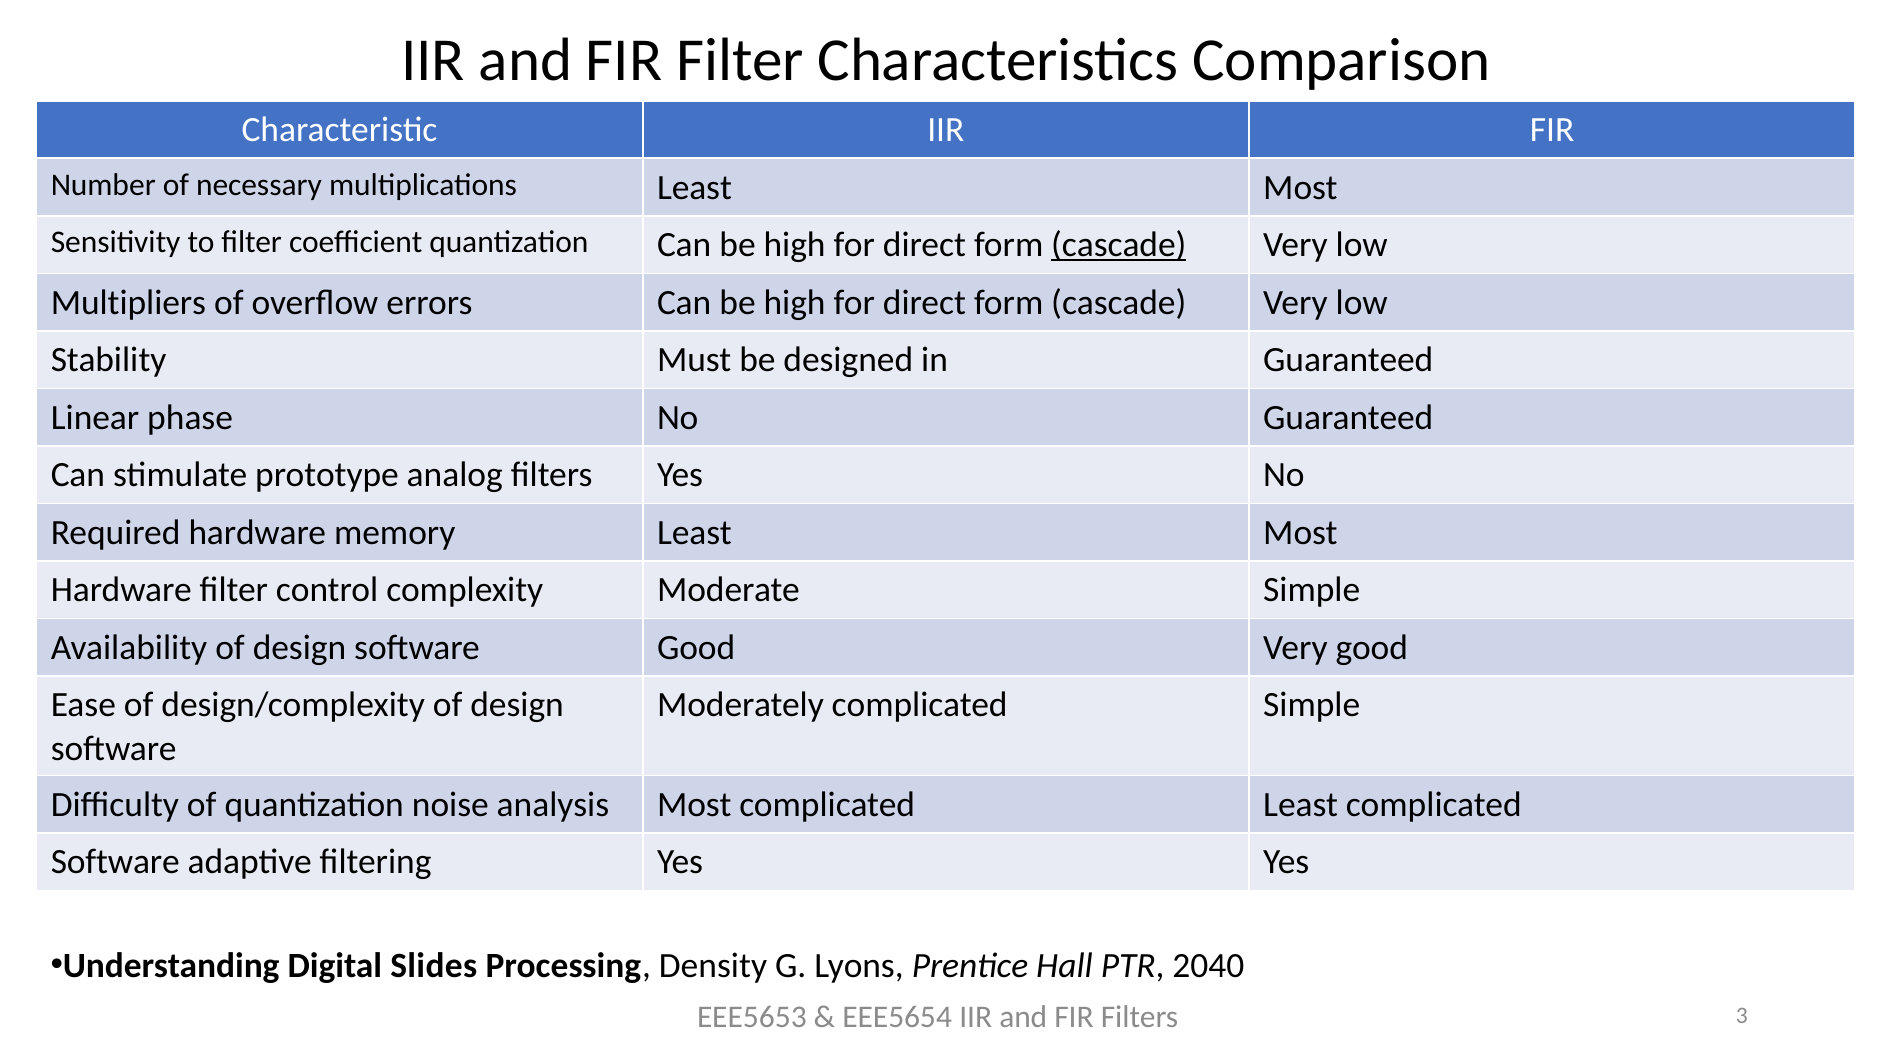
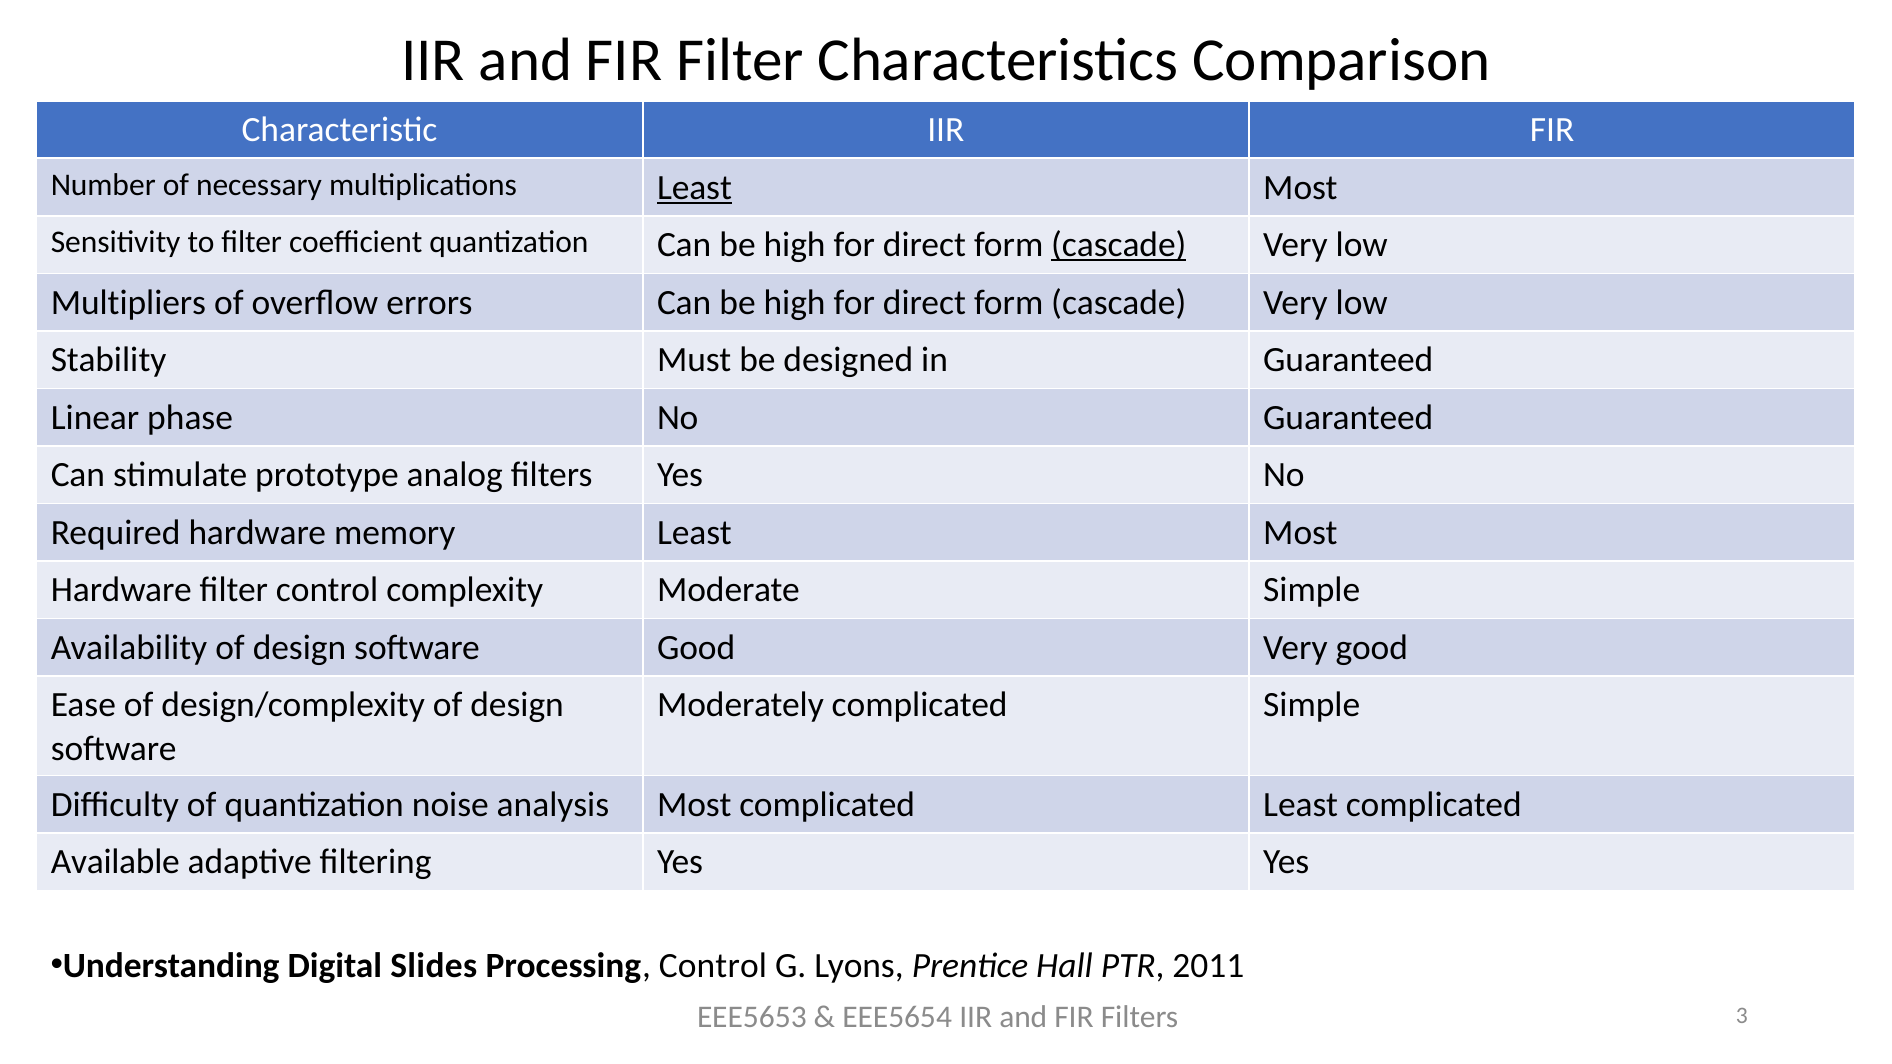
Least underline: none -> present (694, 188)
Software: Software -> Available (115, 862)
Processing Density: Density -> Control (713, 966)
2040: 2040 -> 2011 (1208, 966)
